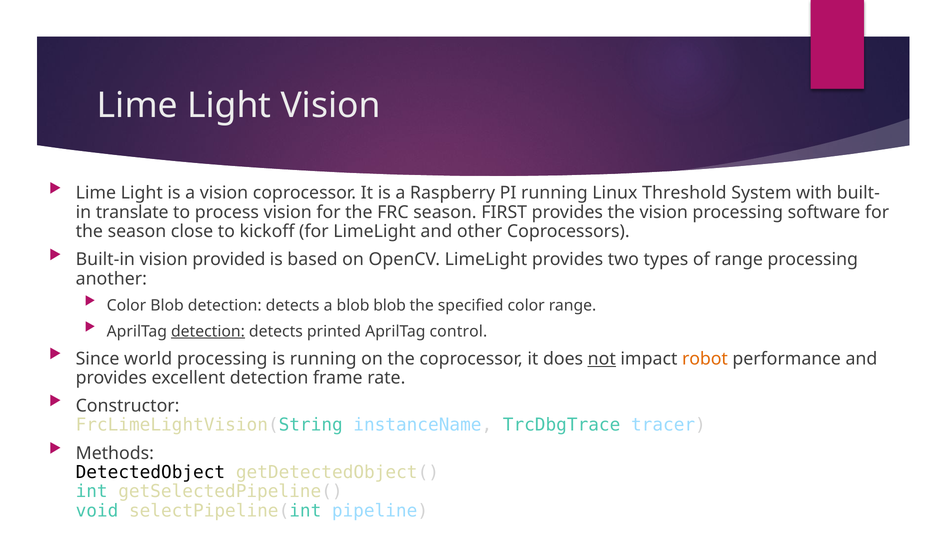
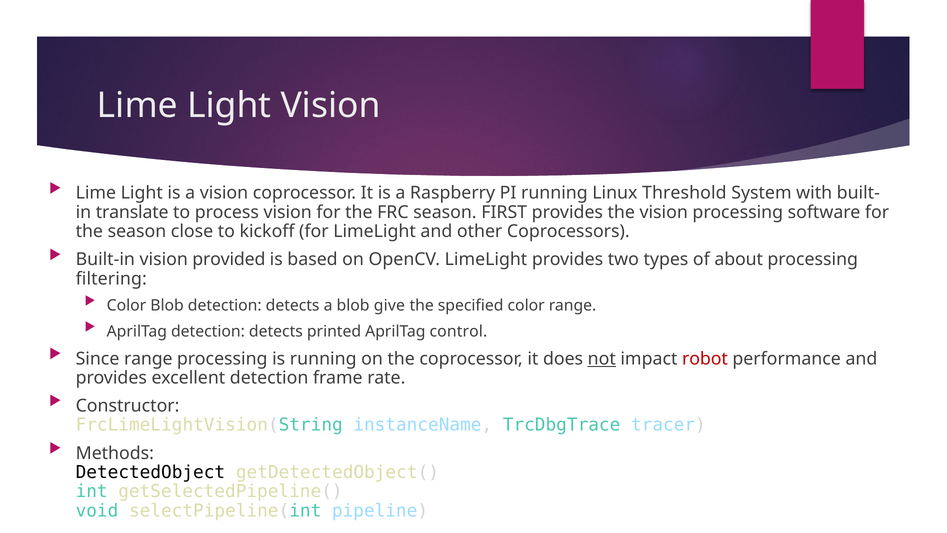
of range: range -> about (739, 259)
another: another -> filtering (111, 279)
blob blob: blob -> give (389, 305)
detection underline: present -> none (208, 331)
Since world: world -> range (148, 358)
robot colour: orange -> red (705, 358)
